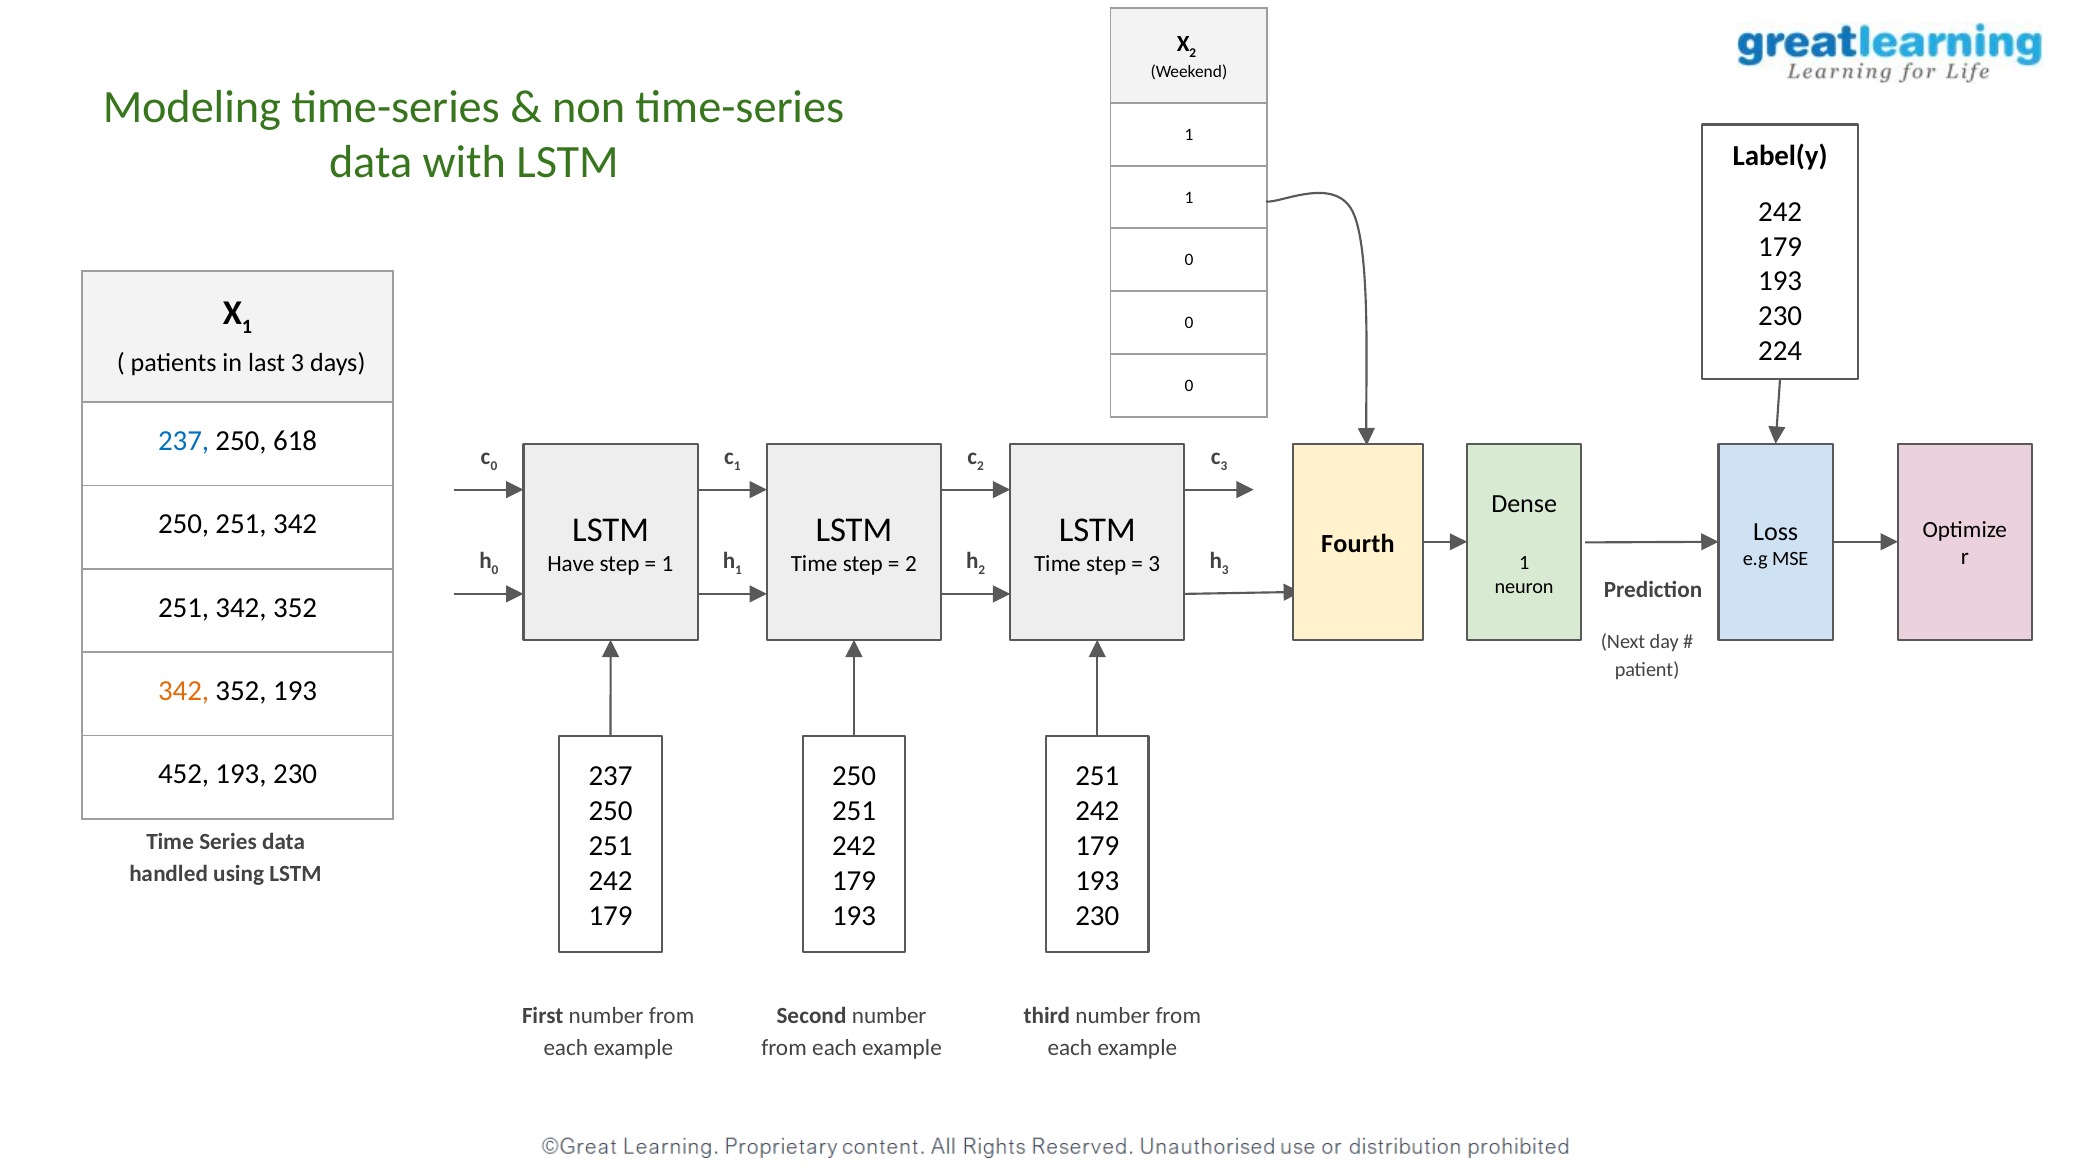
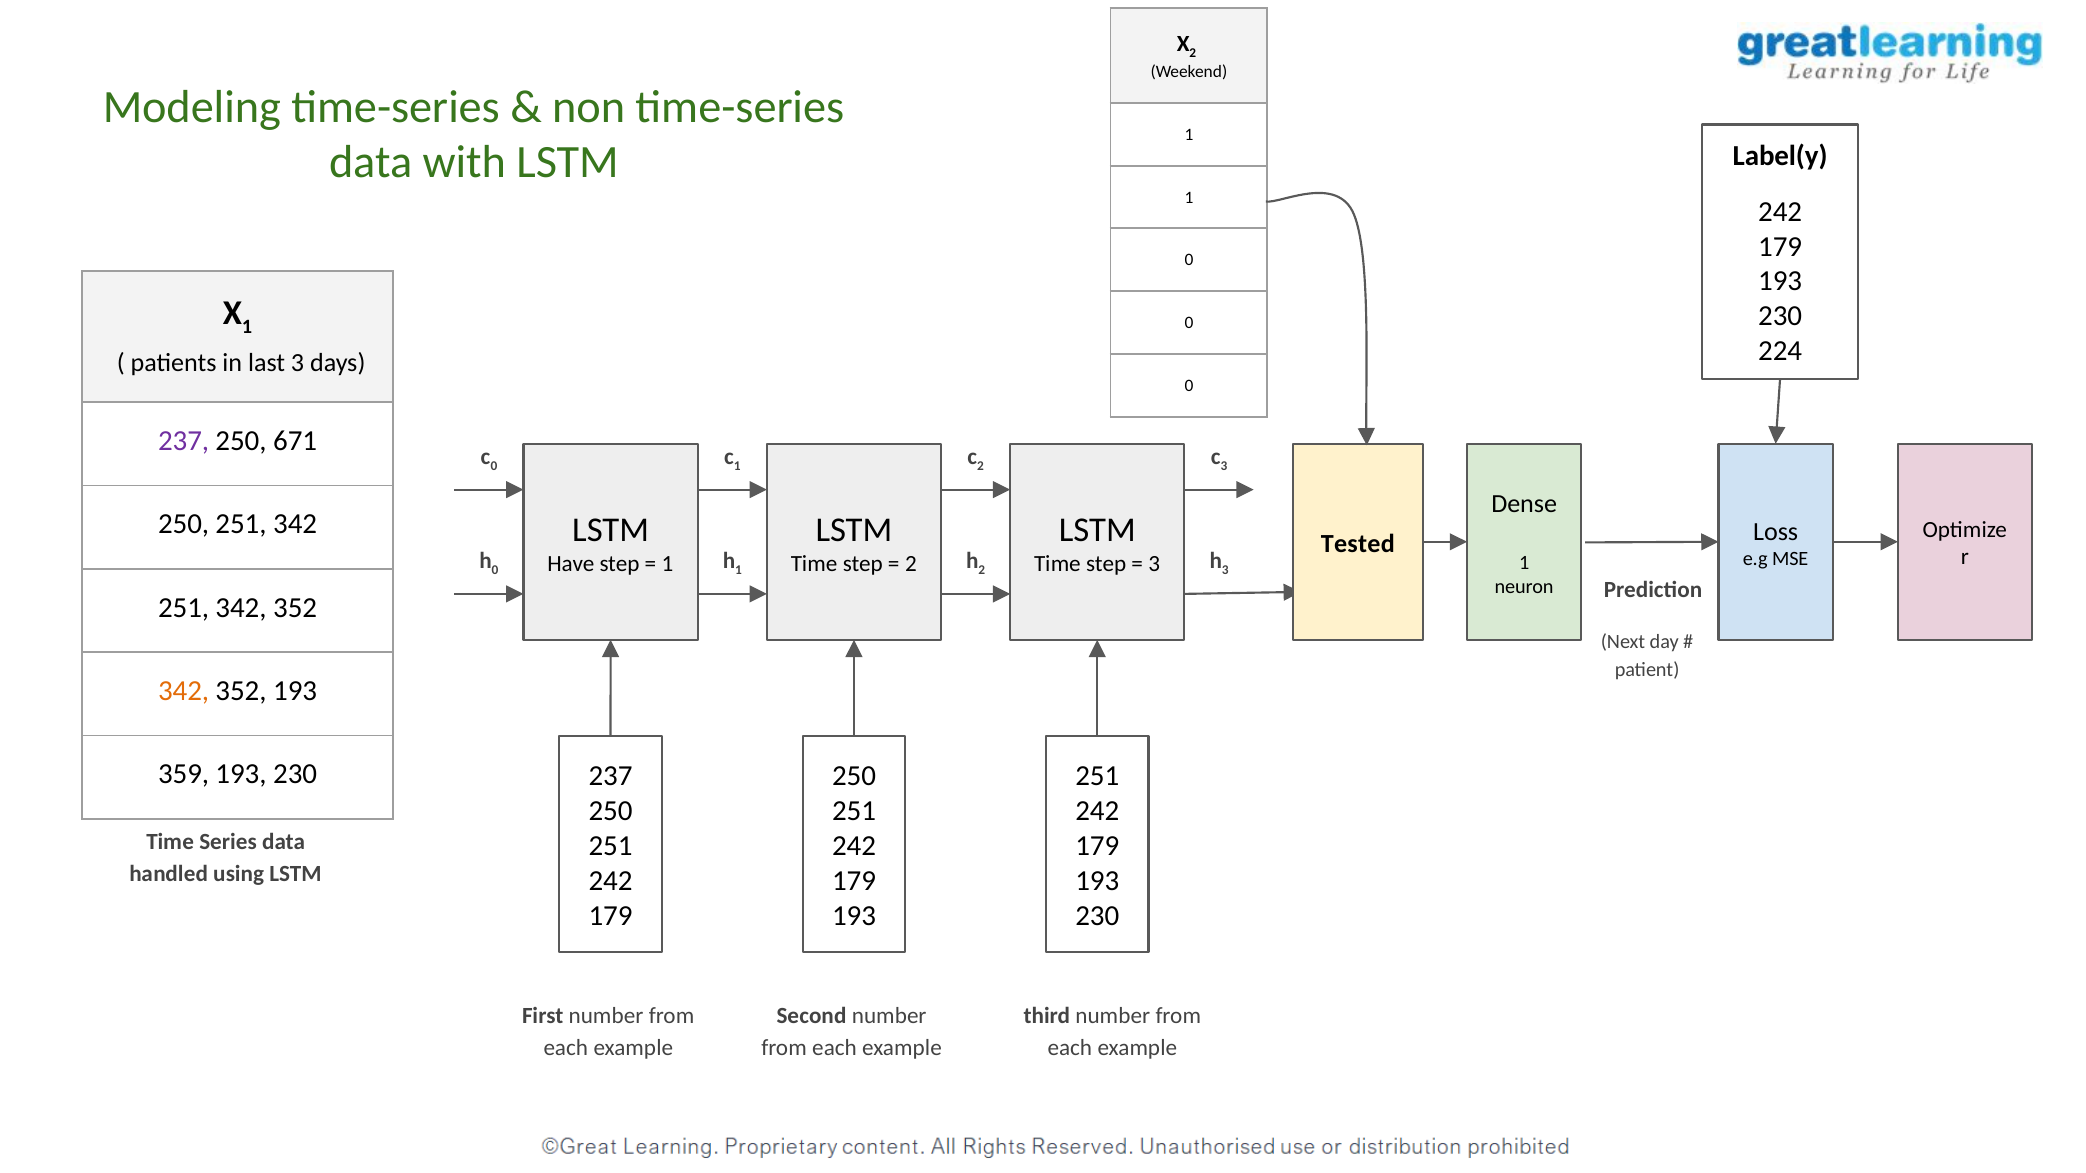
237 colour: blue -> purple (184, 441)
618: 618 -> 671 (295, 441)
Fourth: Fourth -> Tested (1358, 544)
452: 452 -> 359 (184, 774)
